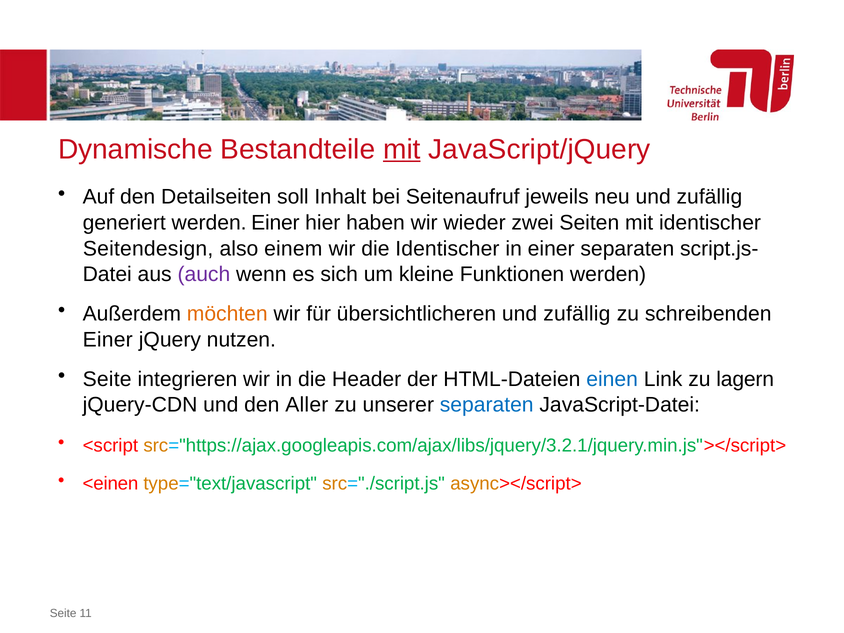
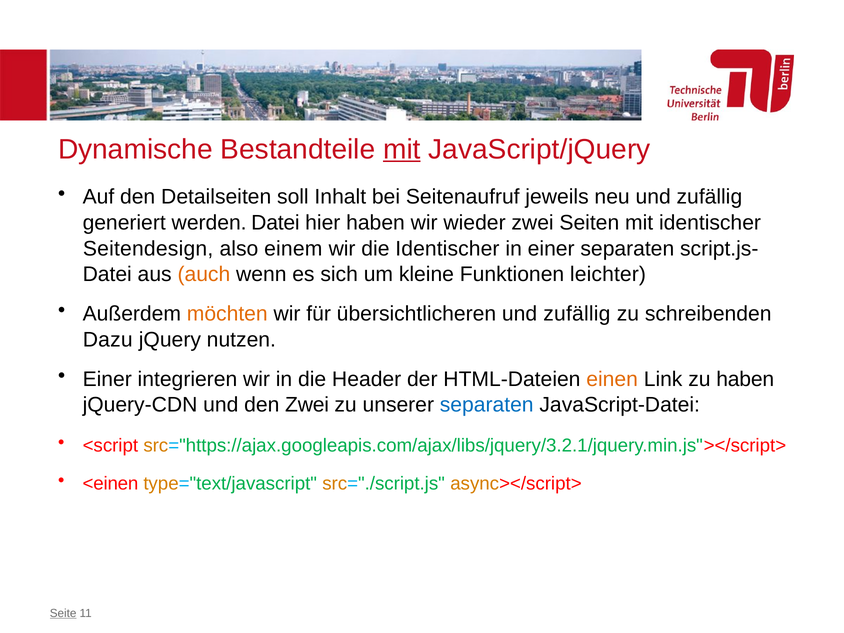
werden Einer: Einer -> Datei (275, 223)
auch colour: purple -> orange (204, 274)
Funktionen werden: werden -> leichter (608, 274)
Einer: Einer -> Dazu (108, 340)
Seite: Seite -> Einer (107, 379)
einen colour: blue -> orange (612, 379)
zu lagern: lagern -> haben (745, 379)
den Aller: Aller -> Zwei (307, 405)
Seite underline: none -> present (63, 613)
